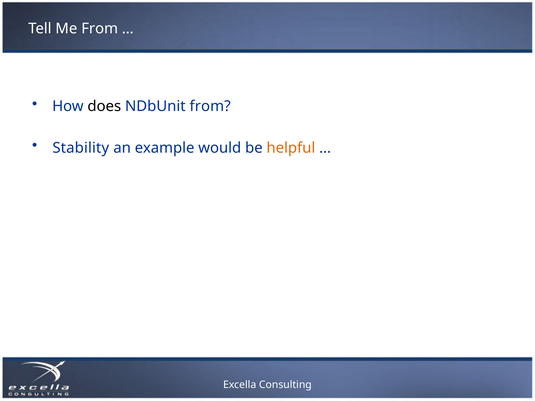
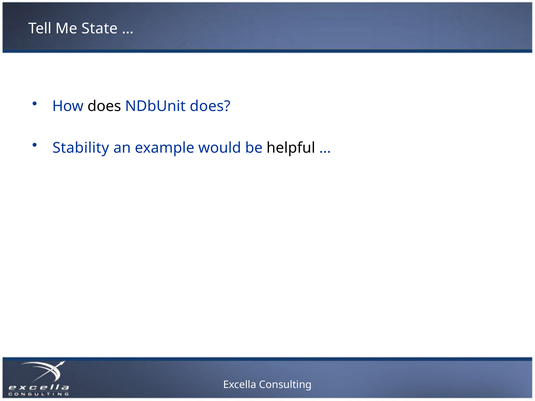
Me From: From -> State (100, 29)
NDbUnit from: from -> does (210, 106)
helpful colour: orange -> black (291, 148)
